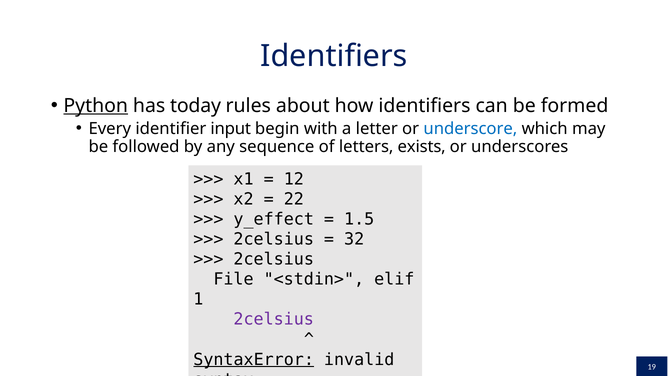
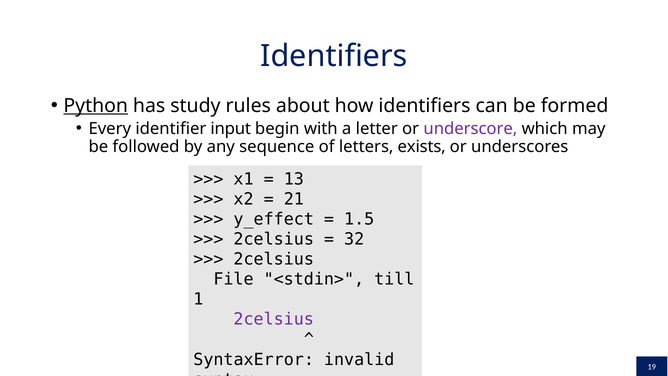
today: today -> study (195, 106)
underscore colour: blue -> purple (470, 129)
12: 12 -> 13 (294, 179)
22: 22 -> 21 (294, 199)
elif: elif -> till (394, 279)
SyntaxError underline: present -> none (254, 359)
